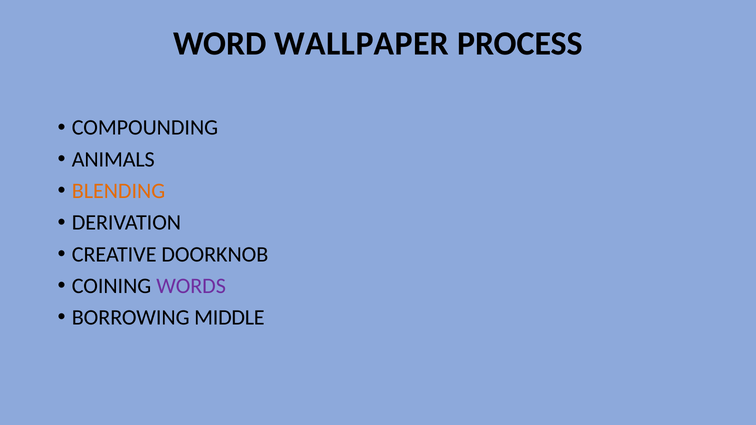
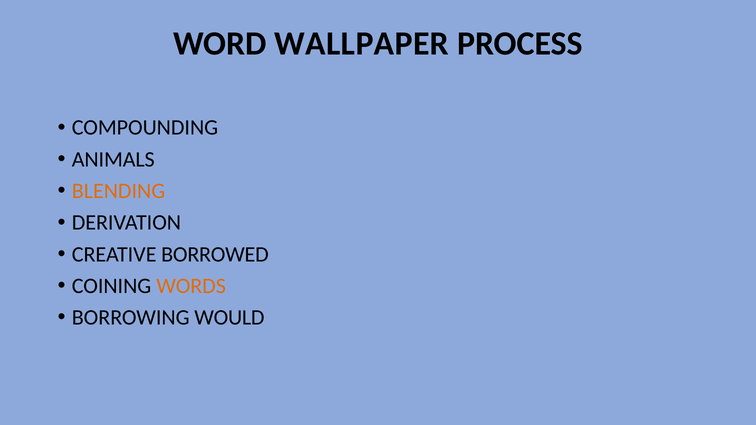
DOORKNOB: DOORKNOB -> BORROWED (215, 254)
WORDS colour: purple -> orange (191, 286)
MIDDLE: MIDDLE -> WOULD (229, 318)
